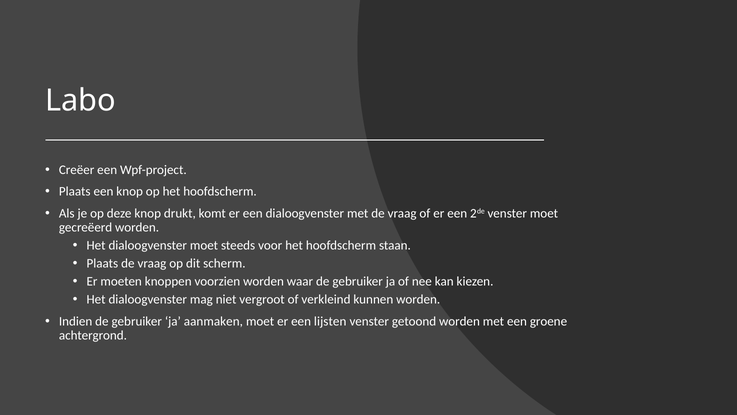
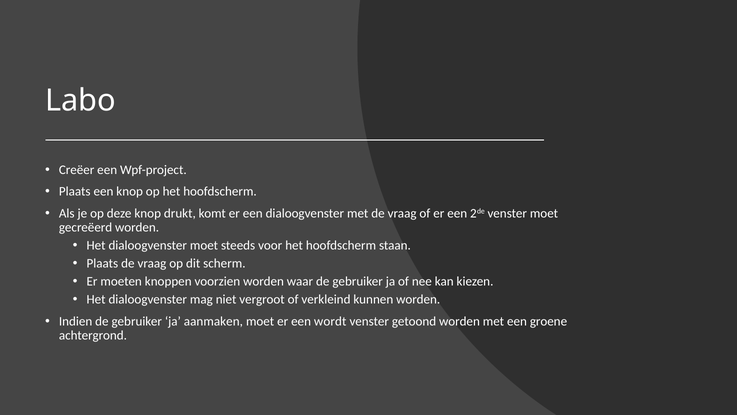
lijsten: lijsten -> wordt (330, 321)
